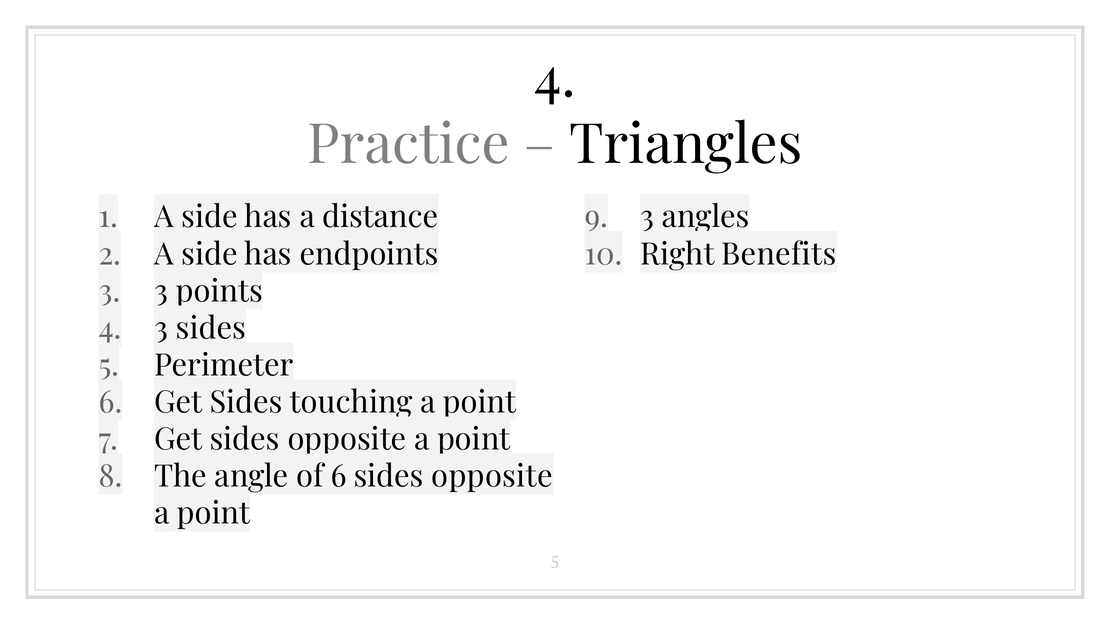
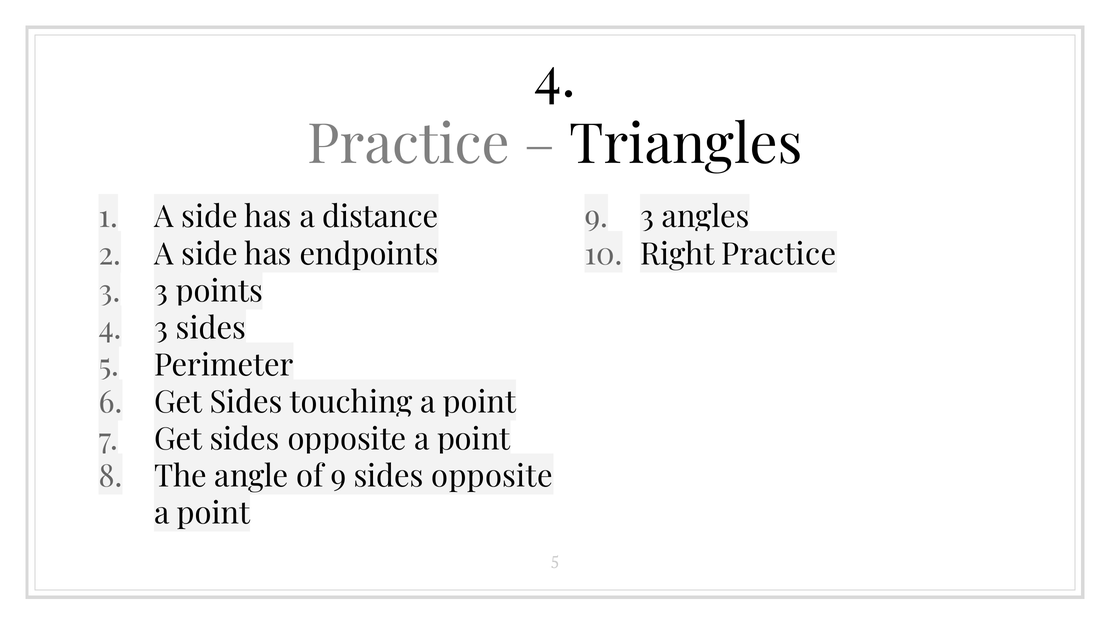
Right Benefits: Benefits -> Practice (779, 254)
of 6: 6 -> 9 (339, 476)
